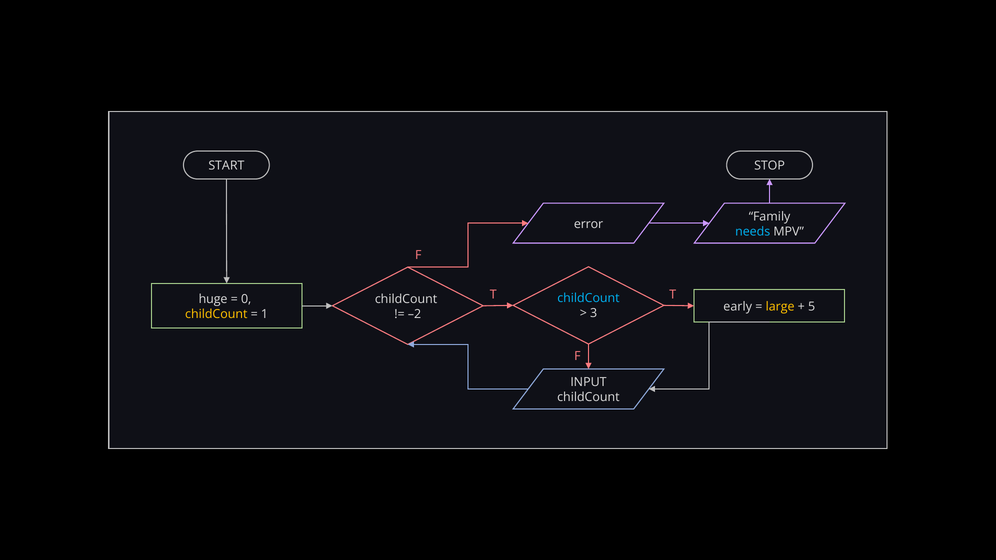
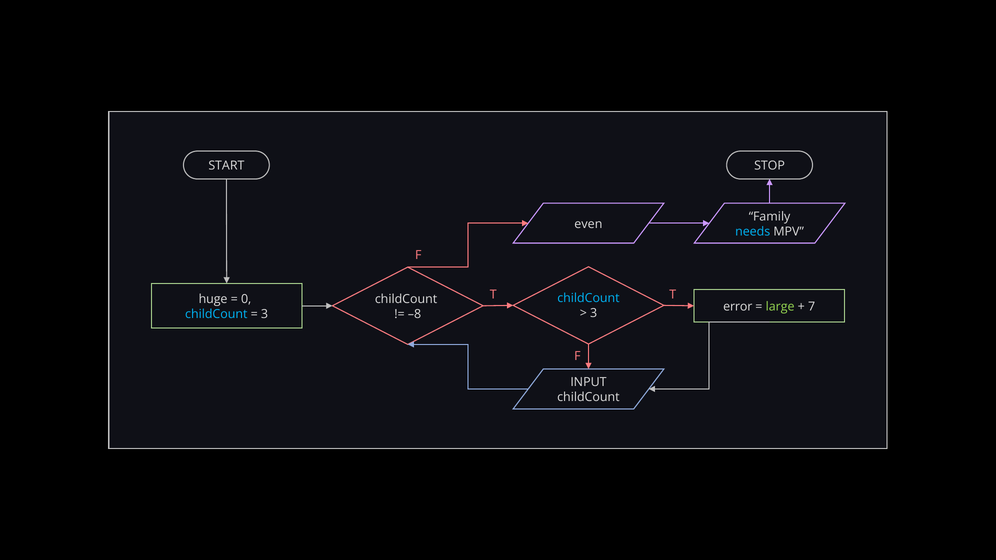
error: error -> even (588, 224)
early: early -> error (738, 307)
large colour: yellow -> light green (780, 307)
5: 5 -> 7 (812, 307)
childCount colour: yellow -> light blue (216, 314)
1: 1 -> 3 (265, 314)
–2: –2 -> –8 (415, 314)
